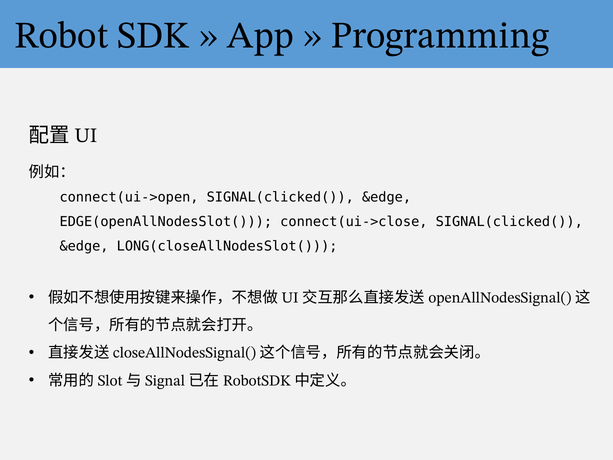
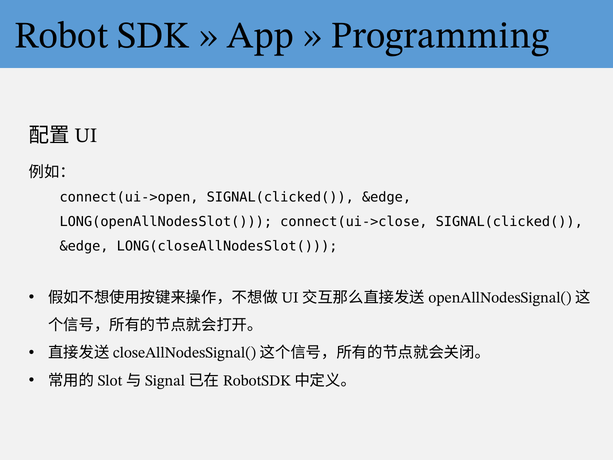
EDGE(openAllNodesSlot(: EDGE(openAllNodesSlot( -> LONG(openAllNodesSlot( (166, 222)
